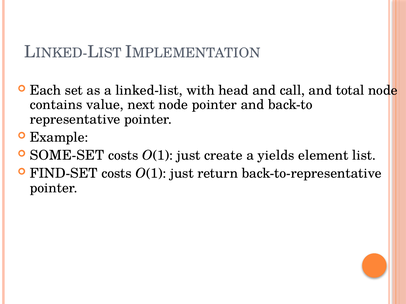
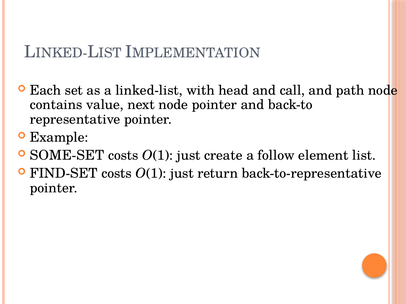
total: total -> path (350, 90)
yields: yields -> follow (276, 156)
